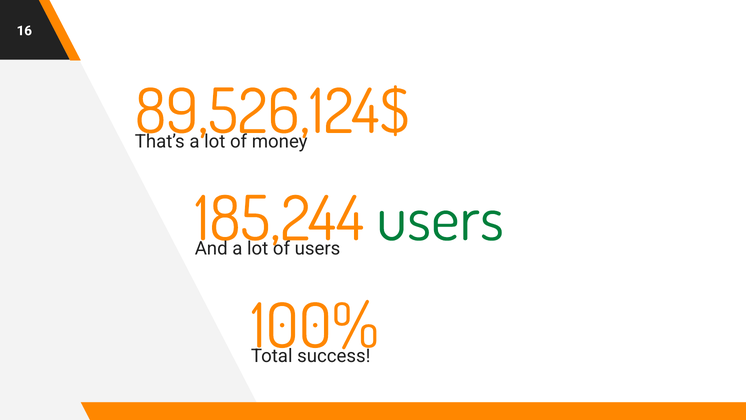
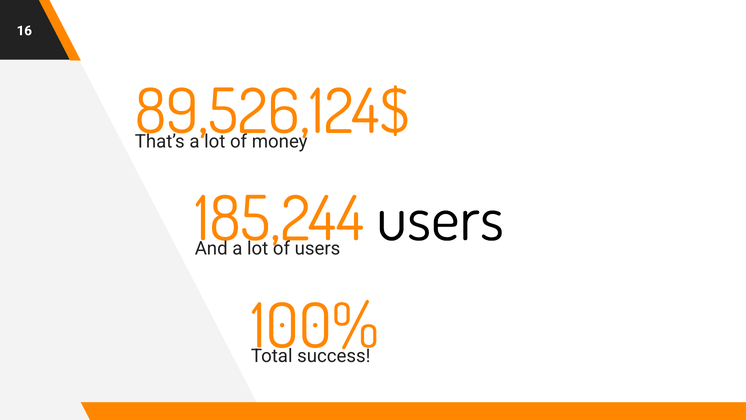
users colour: green -> black (440, 220)
